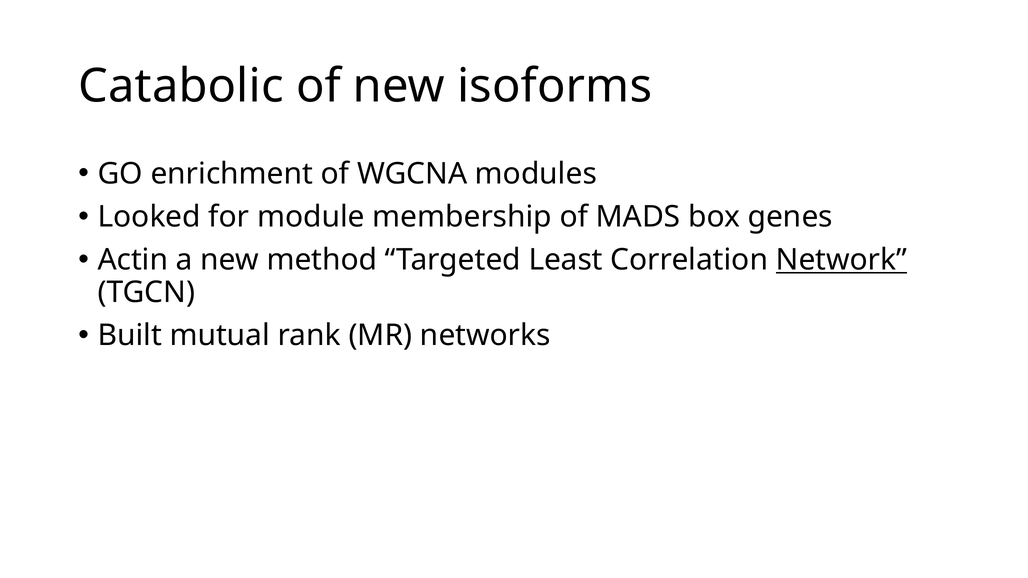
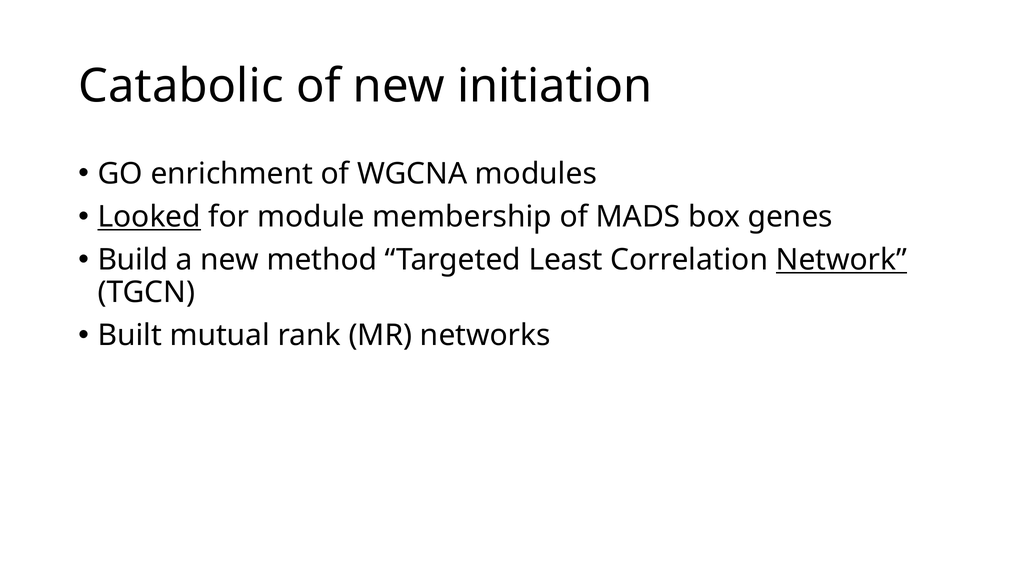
isoforms: isoforms -> initiation (555, 86)
Looked underline: none -> present (149, 217)
Actin: Actin -> Build (133, 260)
